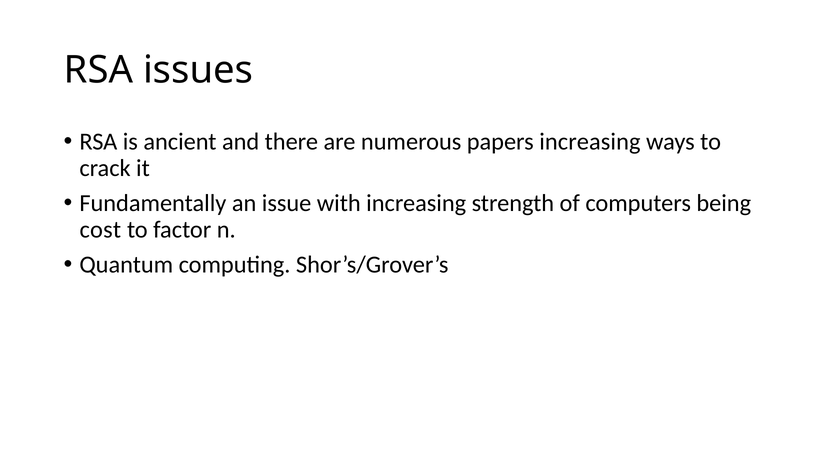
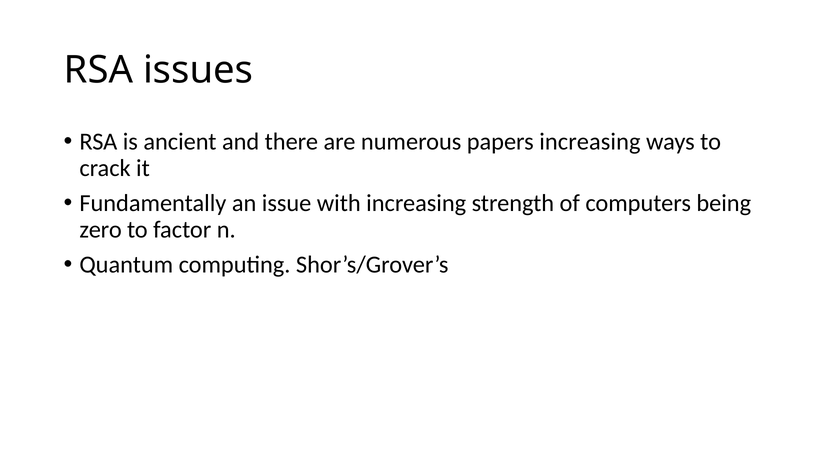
cost: cost -> zero (101, 229)
